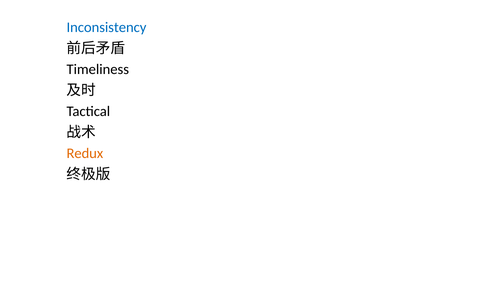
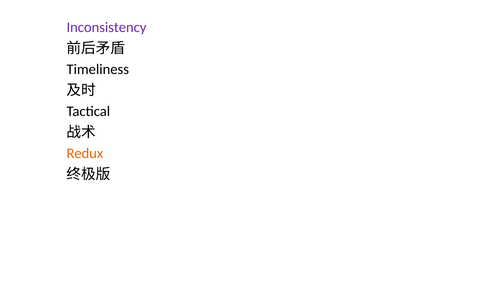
Inconsistency colour: blue -> purple (106, 27)
